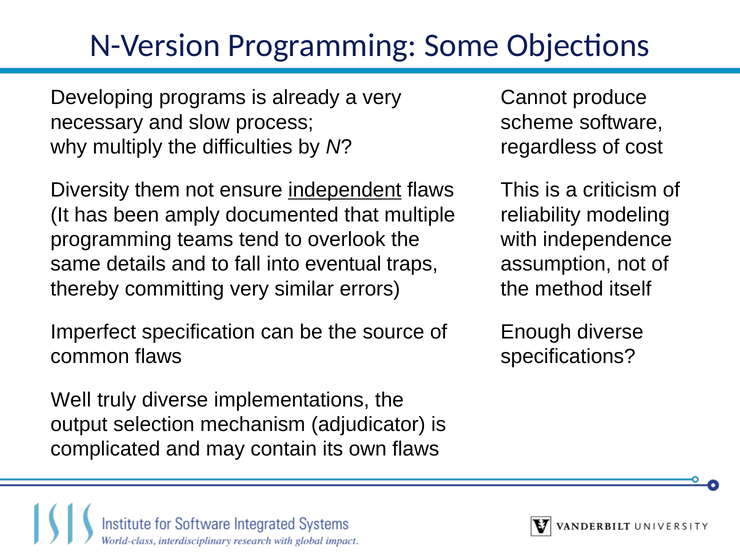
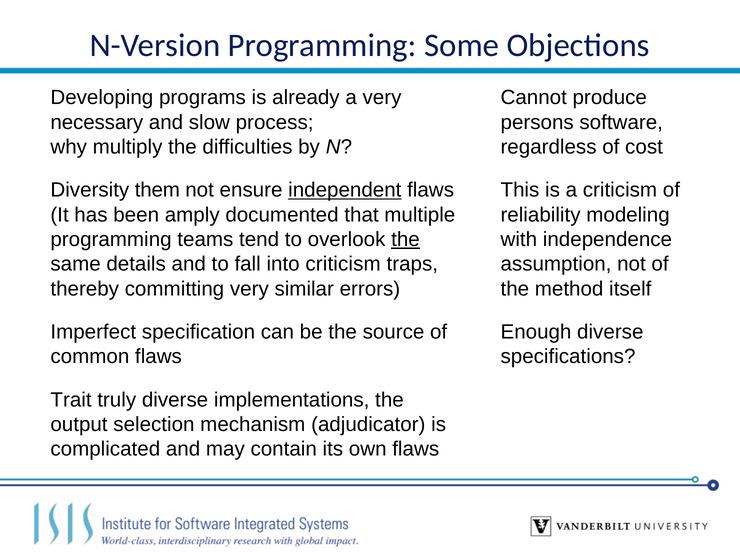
scheme: scheme -> persons (537, 122)
the underline: none -> present (405, 239)
into eventual: eventual -> criticism (343, 264)
Well: Well -> Trait (71, 400)
